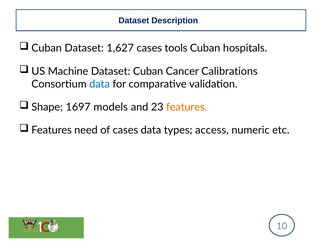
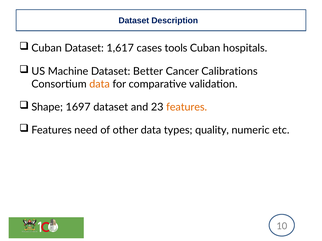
1,627: 1,627 -> 1,617 (120, 48)
Dataset Cuban: Cuban -> Better (148, 71)
data colour: blue -> orange (100, 84)
1697 models: models -> dataset (111, 107)
of cases: cases -> other (125, 130)
access: access -> quality (212, 130)
